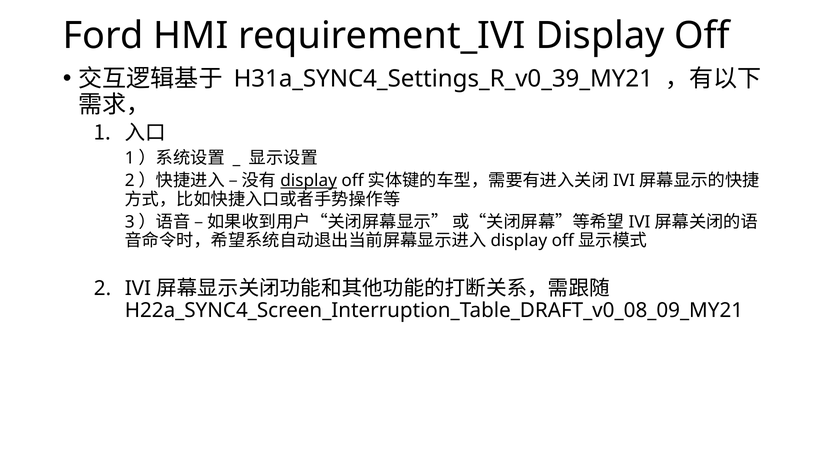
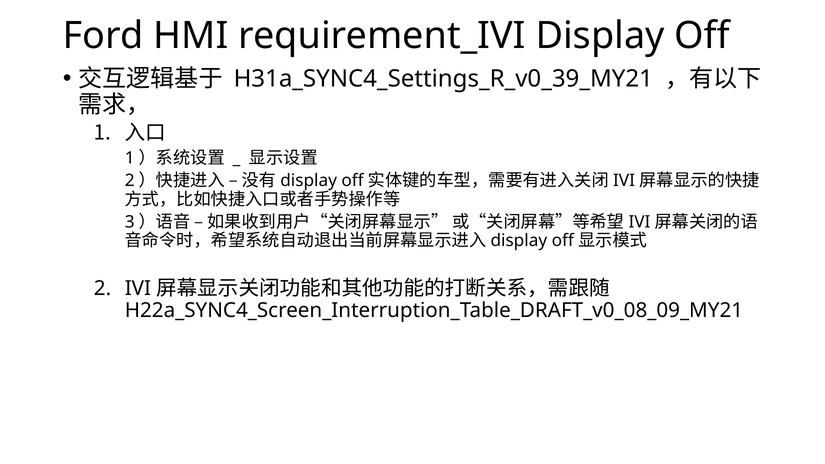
display underline: present -> none (309, 181)
